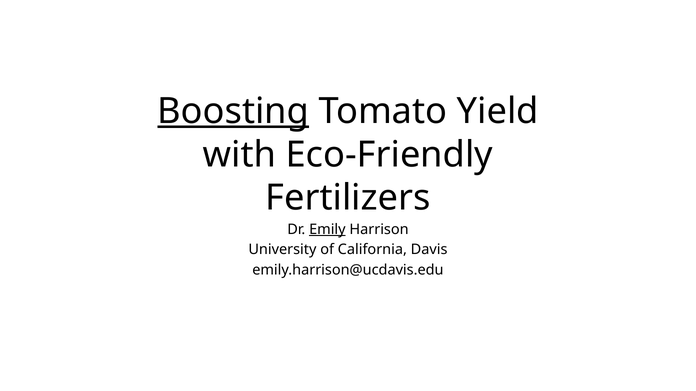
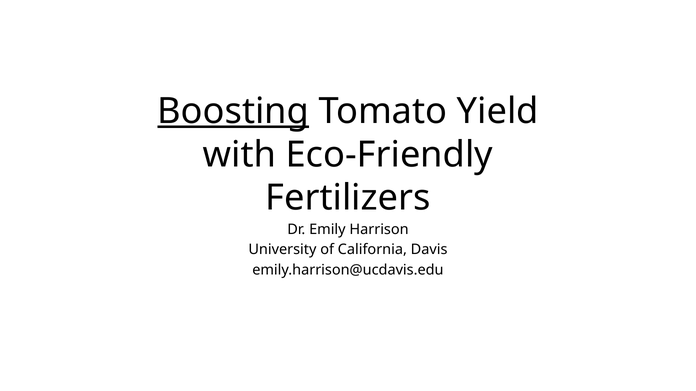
Emily underline: present -> none (327, 230)
